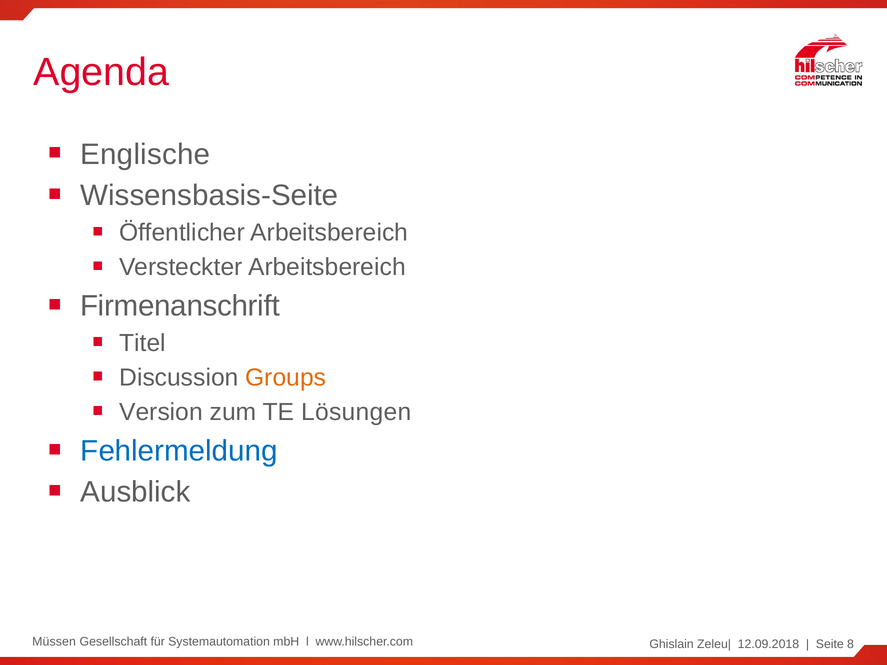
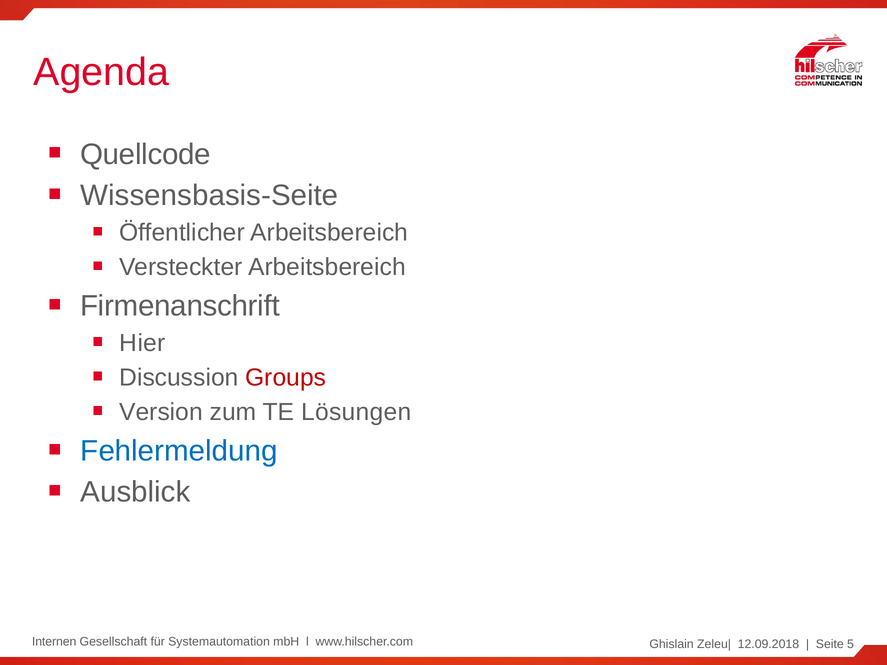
Englische: Englische -> Quellcode (146, 154)
Titel: Titel -> Hier (142, 343)
Groups colour: orange -> red (286, 378)
Müssen: Müssen -> Internen (54, 642)
8: 8 -> 5 (851, 644)
